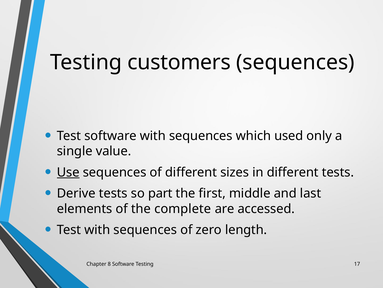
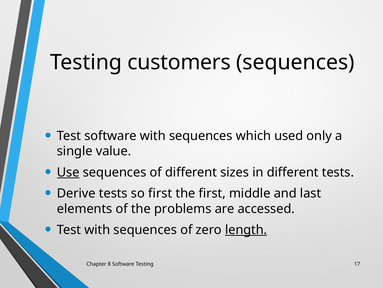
so part: part -> first (160, 193)
complete: complete -> problems (183, 208)
length underline: none -> present (246, 229)
